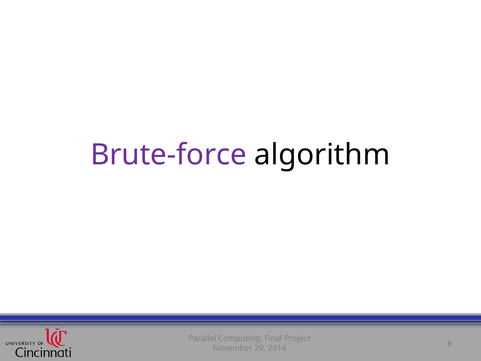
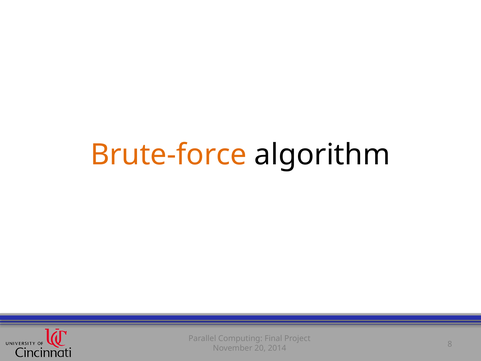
Brute-force colour: purple -> orange (169, 155)
